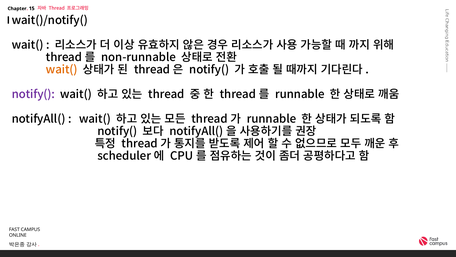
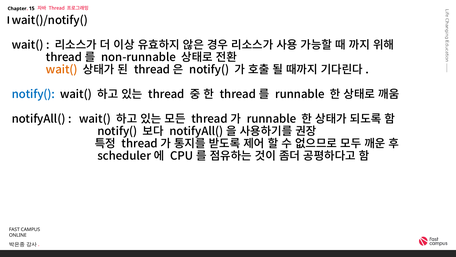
notify( colour: purple -> blue (33, 94)
